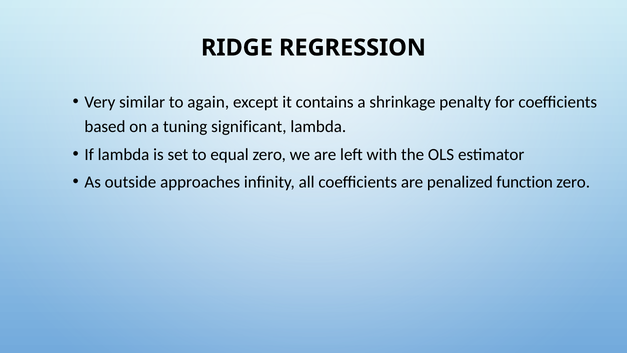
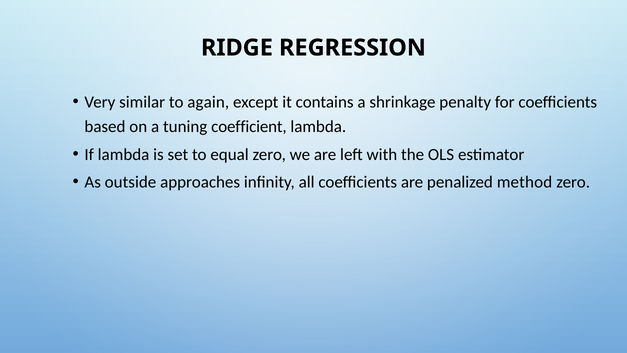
significant: significant -> coefficient (249, 127)
function: function -> method (525, 182)
